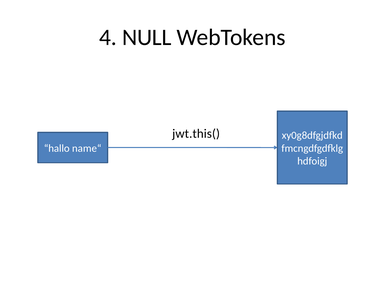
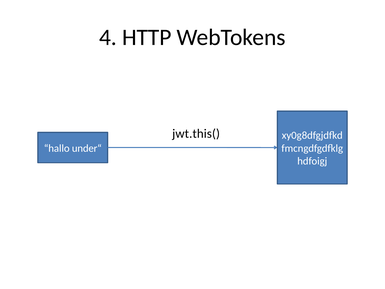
NULL: NULL -> HTTP (147, 37)
name“: name“ -> under“ (87, 148)
